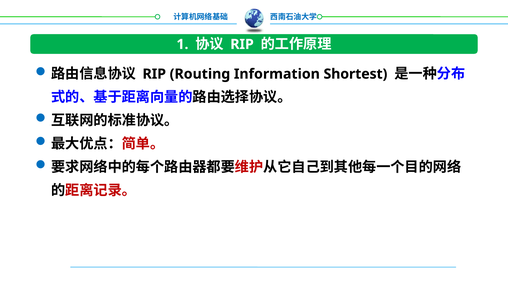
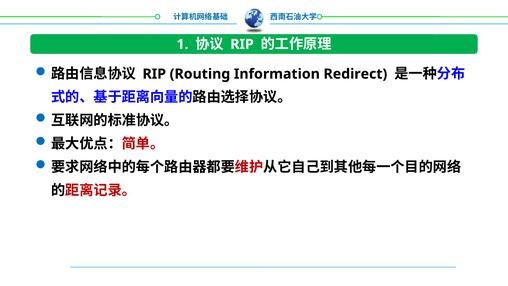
Shortest: Shortest -> Redirect (355, 74)
